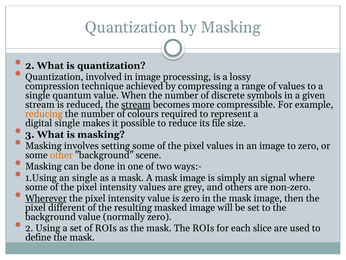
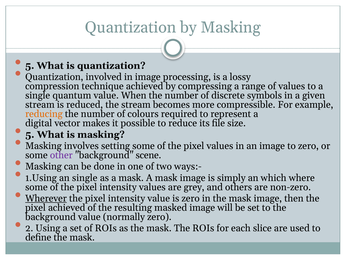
2: 2 -> 5 (30, 66)
stream underline: present -> none (136, 105)
digital single: single -> vector (67, 123)
3: 3 -> 5 (30, 134)
other colour: orange -> purple (61, 155)
signal: signal -> which (274, 177)
pixel different: different -> achieved (67, 207)
